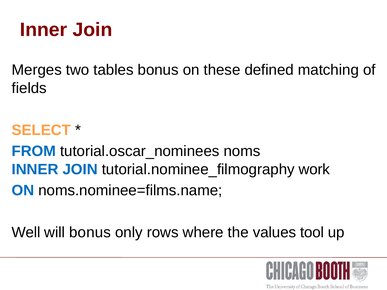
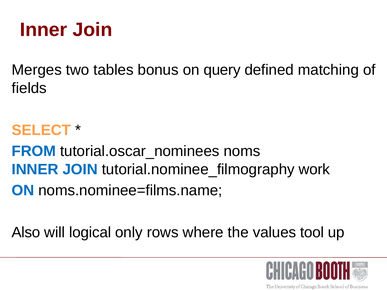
these: these -> query (222, 70)
Well: Well -> Also (26, 233)
will bonus: bonus -> logical (90, 233)
